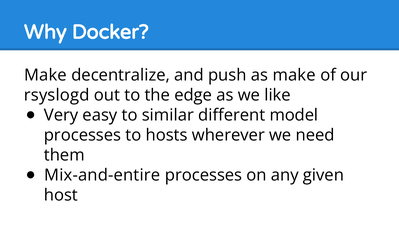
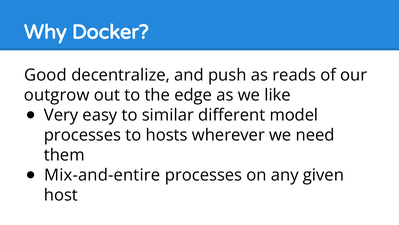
Make: Make -> Good (45, 75)
as make: make -> reads (294, 75)
rsyslogd: rsyslogd -> outgrow (57, 95)
